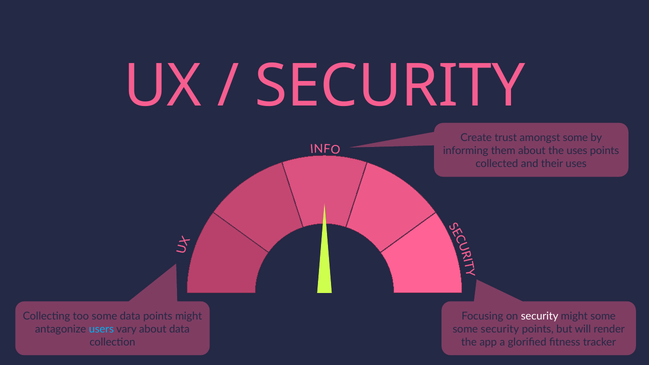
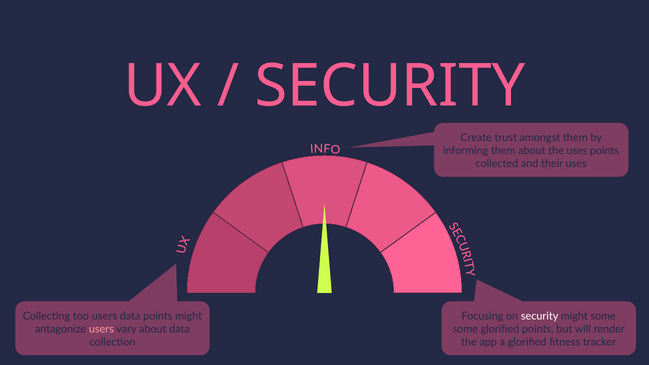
amongst some: some -> them (575, 138)
too some: some -> users (105, 316)
users colour: light blue -> pink (101, 329)
some security: security -> glorified (500, 329)
